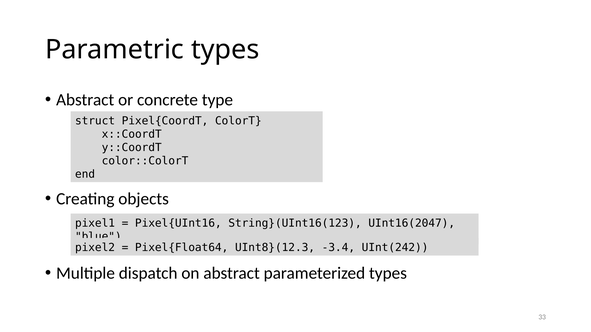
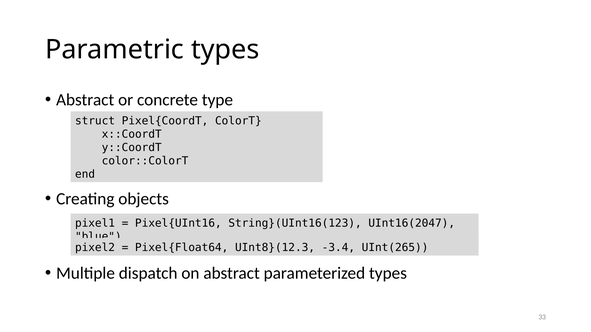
UInt(242: UInt(242 -> UInt(265 (395, 248)
